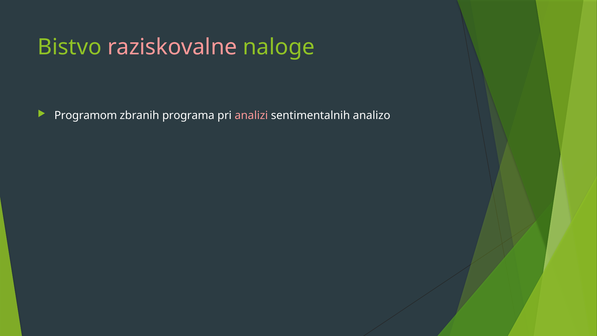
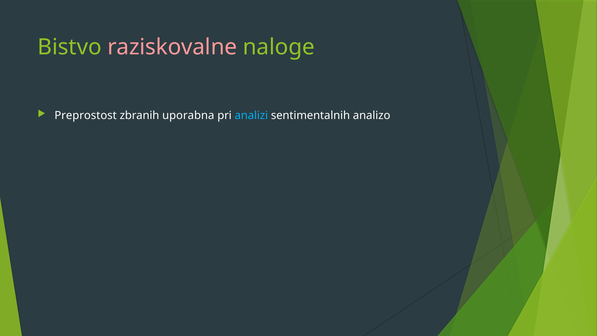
Programom: Programom -> Preprostost (86, 116)
programa: programa -> uporabna (188, 116)
analizi colour: pink -> light blue (251, 116)
